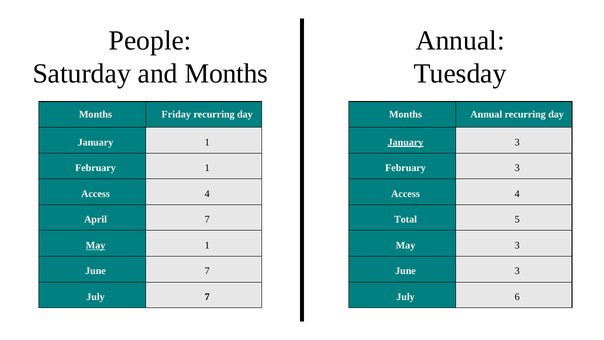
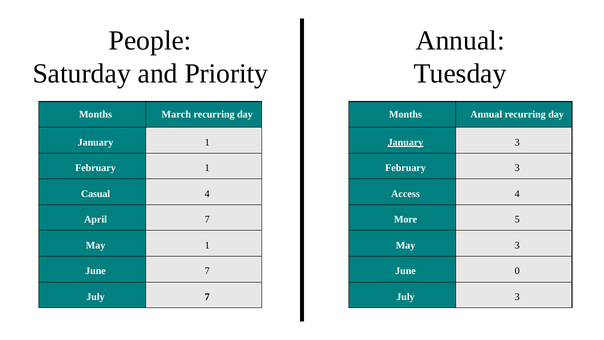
and Months: Months -> Priority (226, 74)
Friday: Friday -> March (176, 114)
Access: Access -> Casual (96, 194)
Total: Total -> More (406, 219)
May underline: present -> none (96, 245)
June 3: 3 -> 0 (517, 271)
July 6: 6 -> 3 (517, 297)
